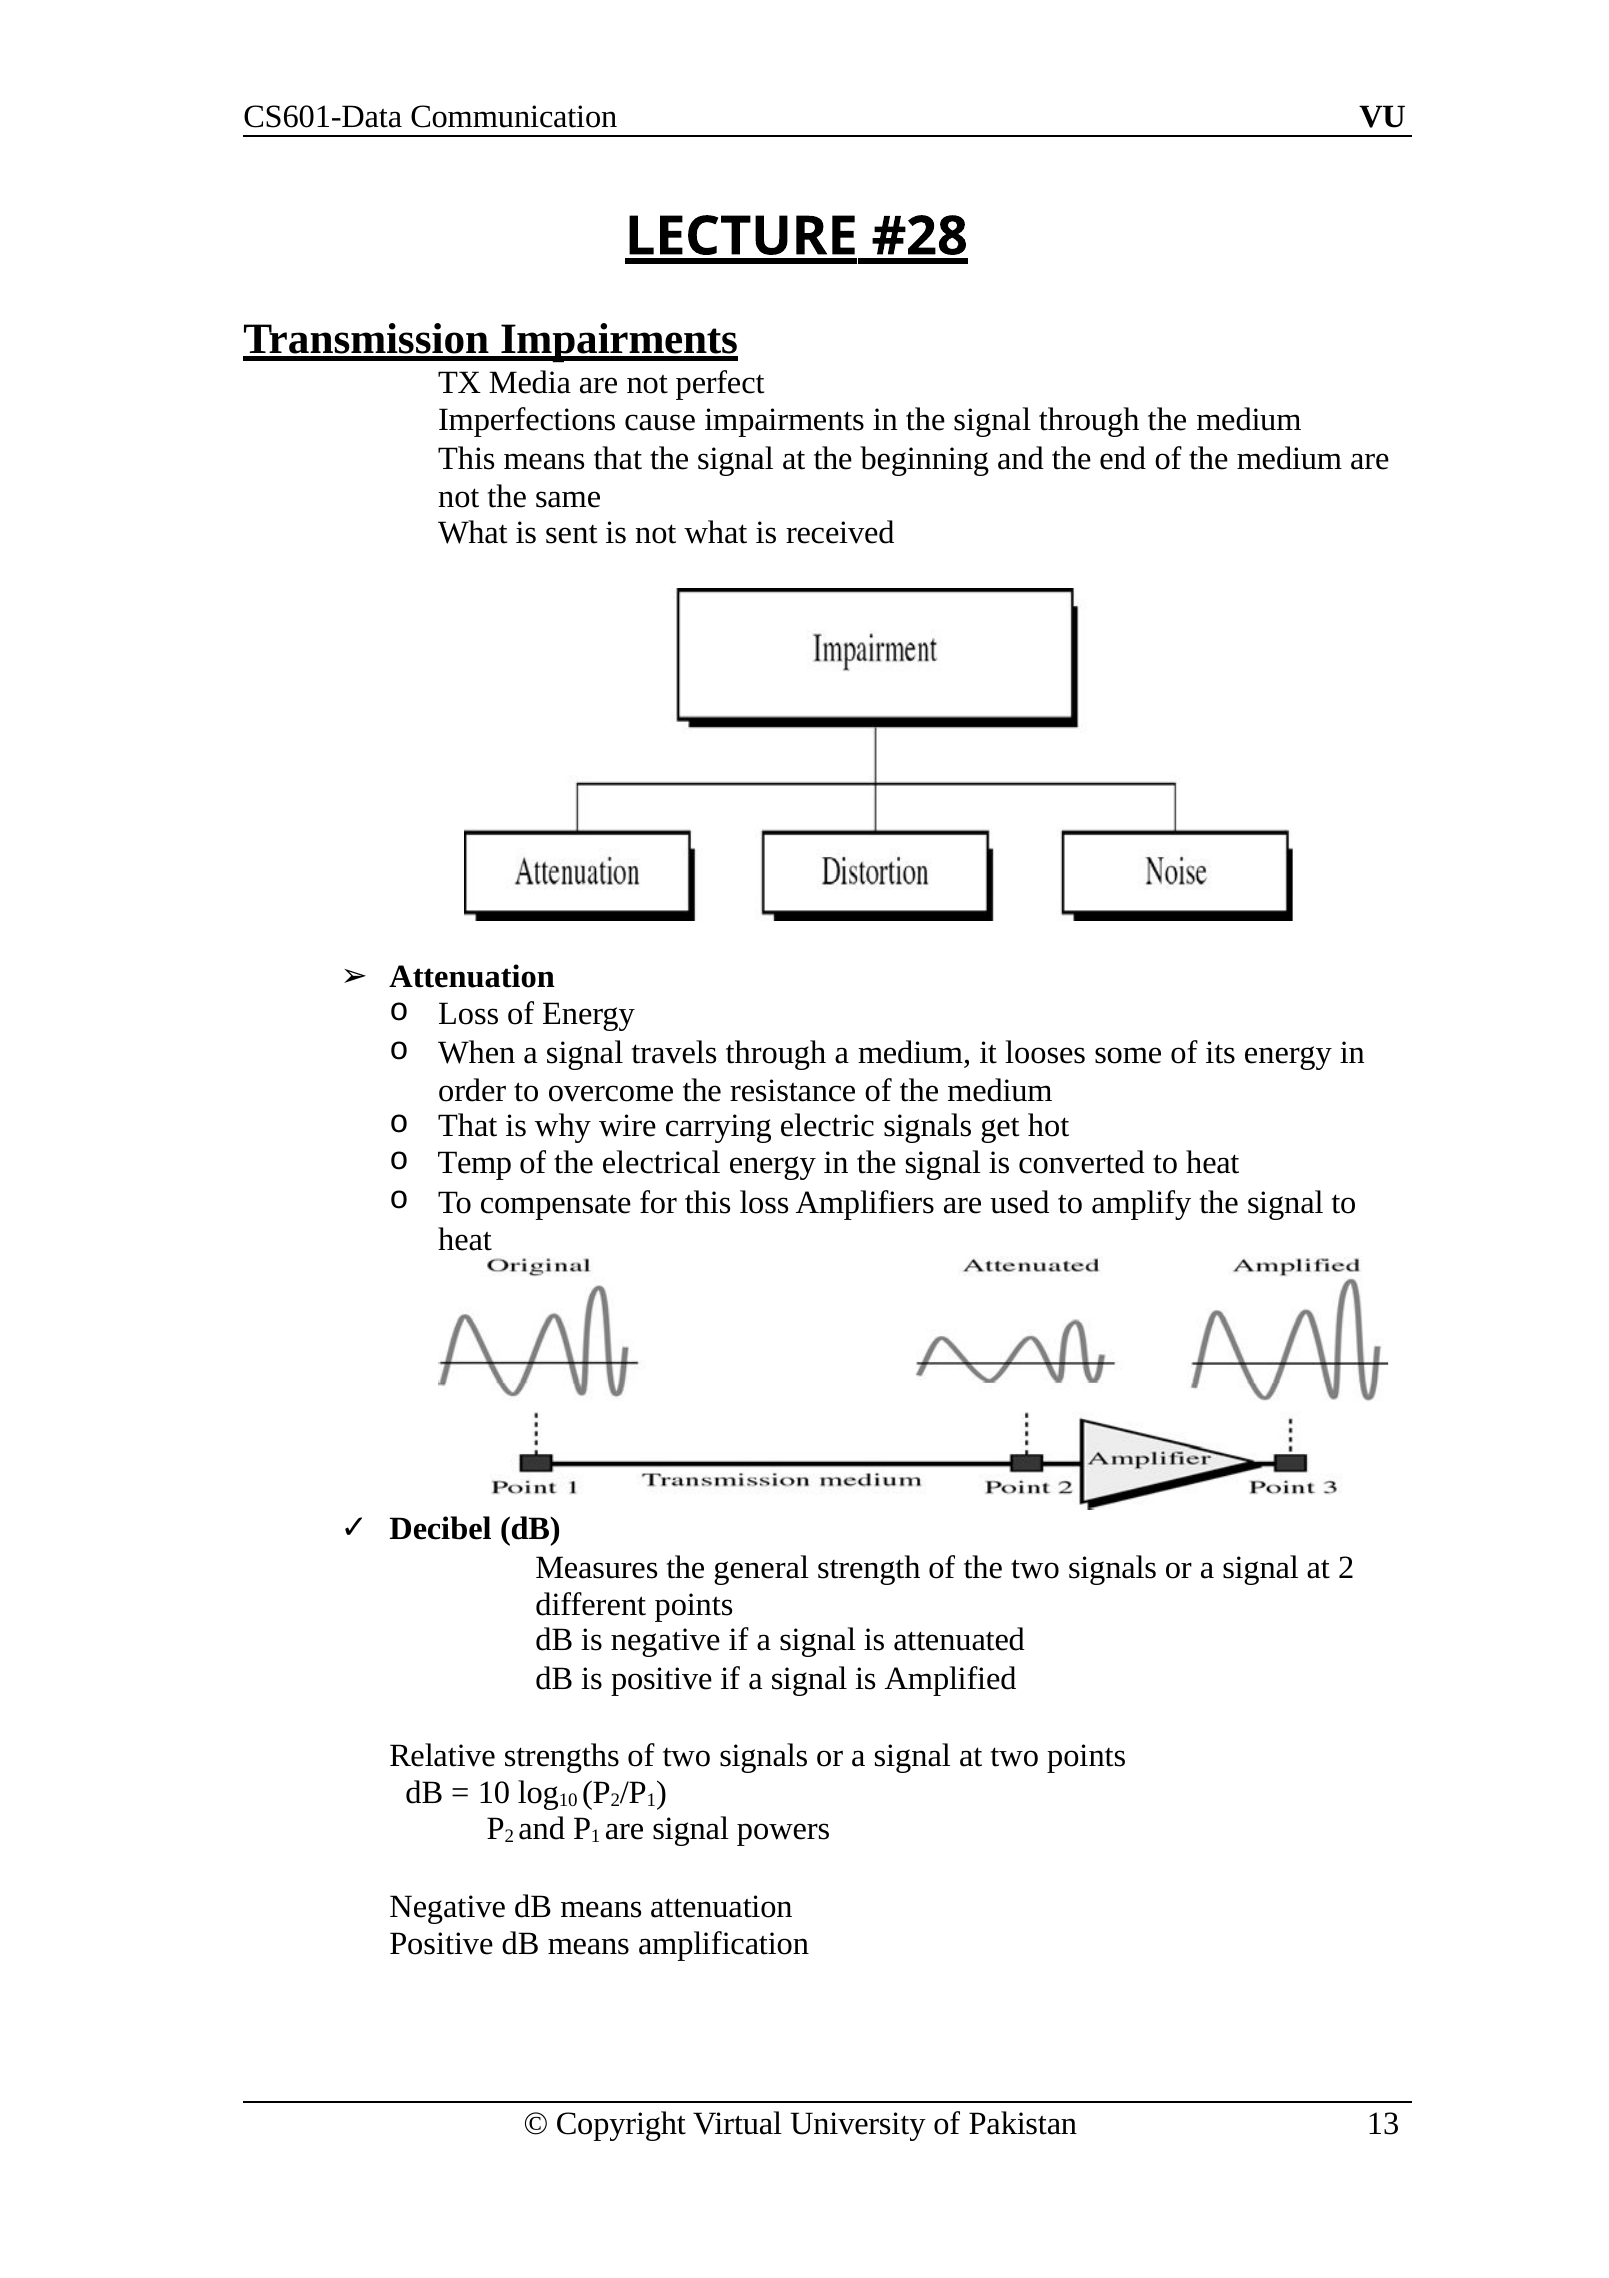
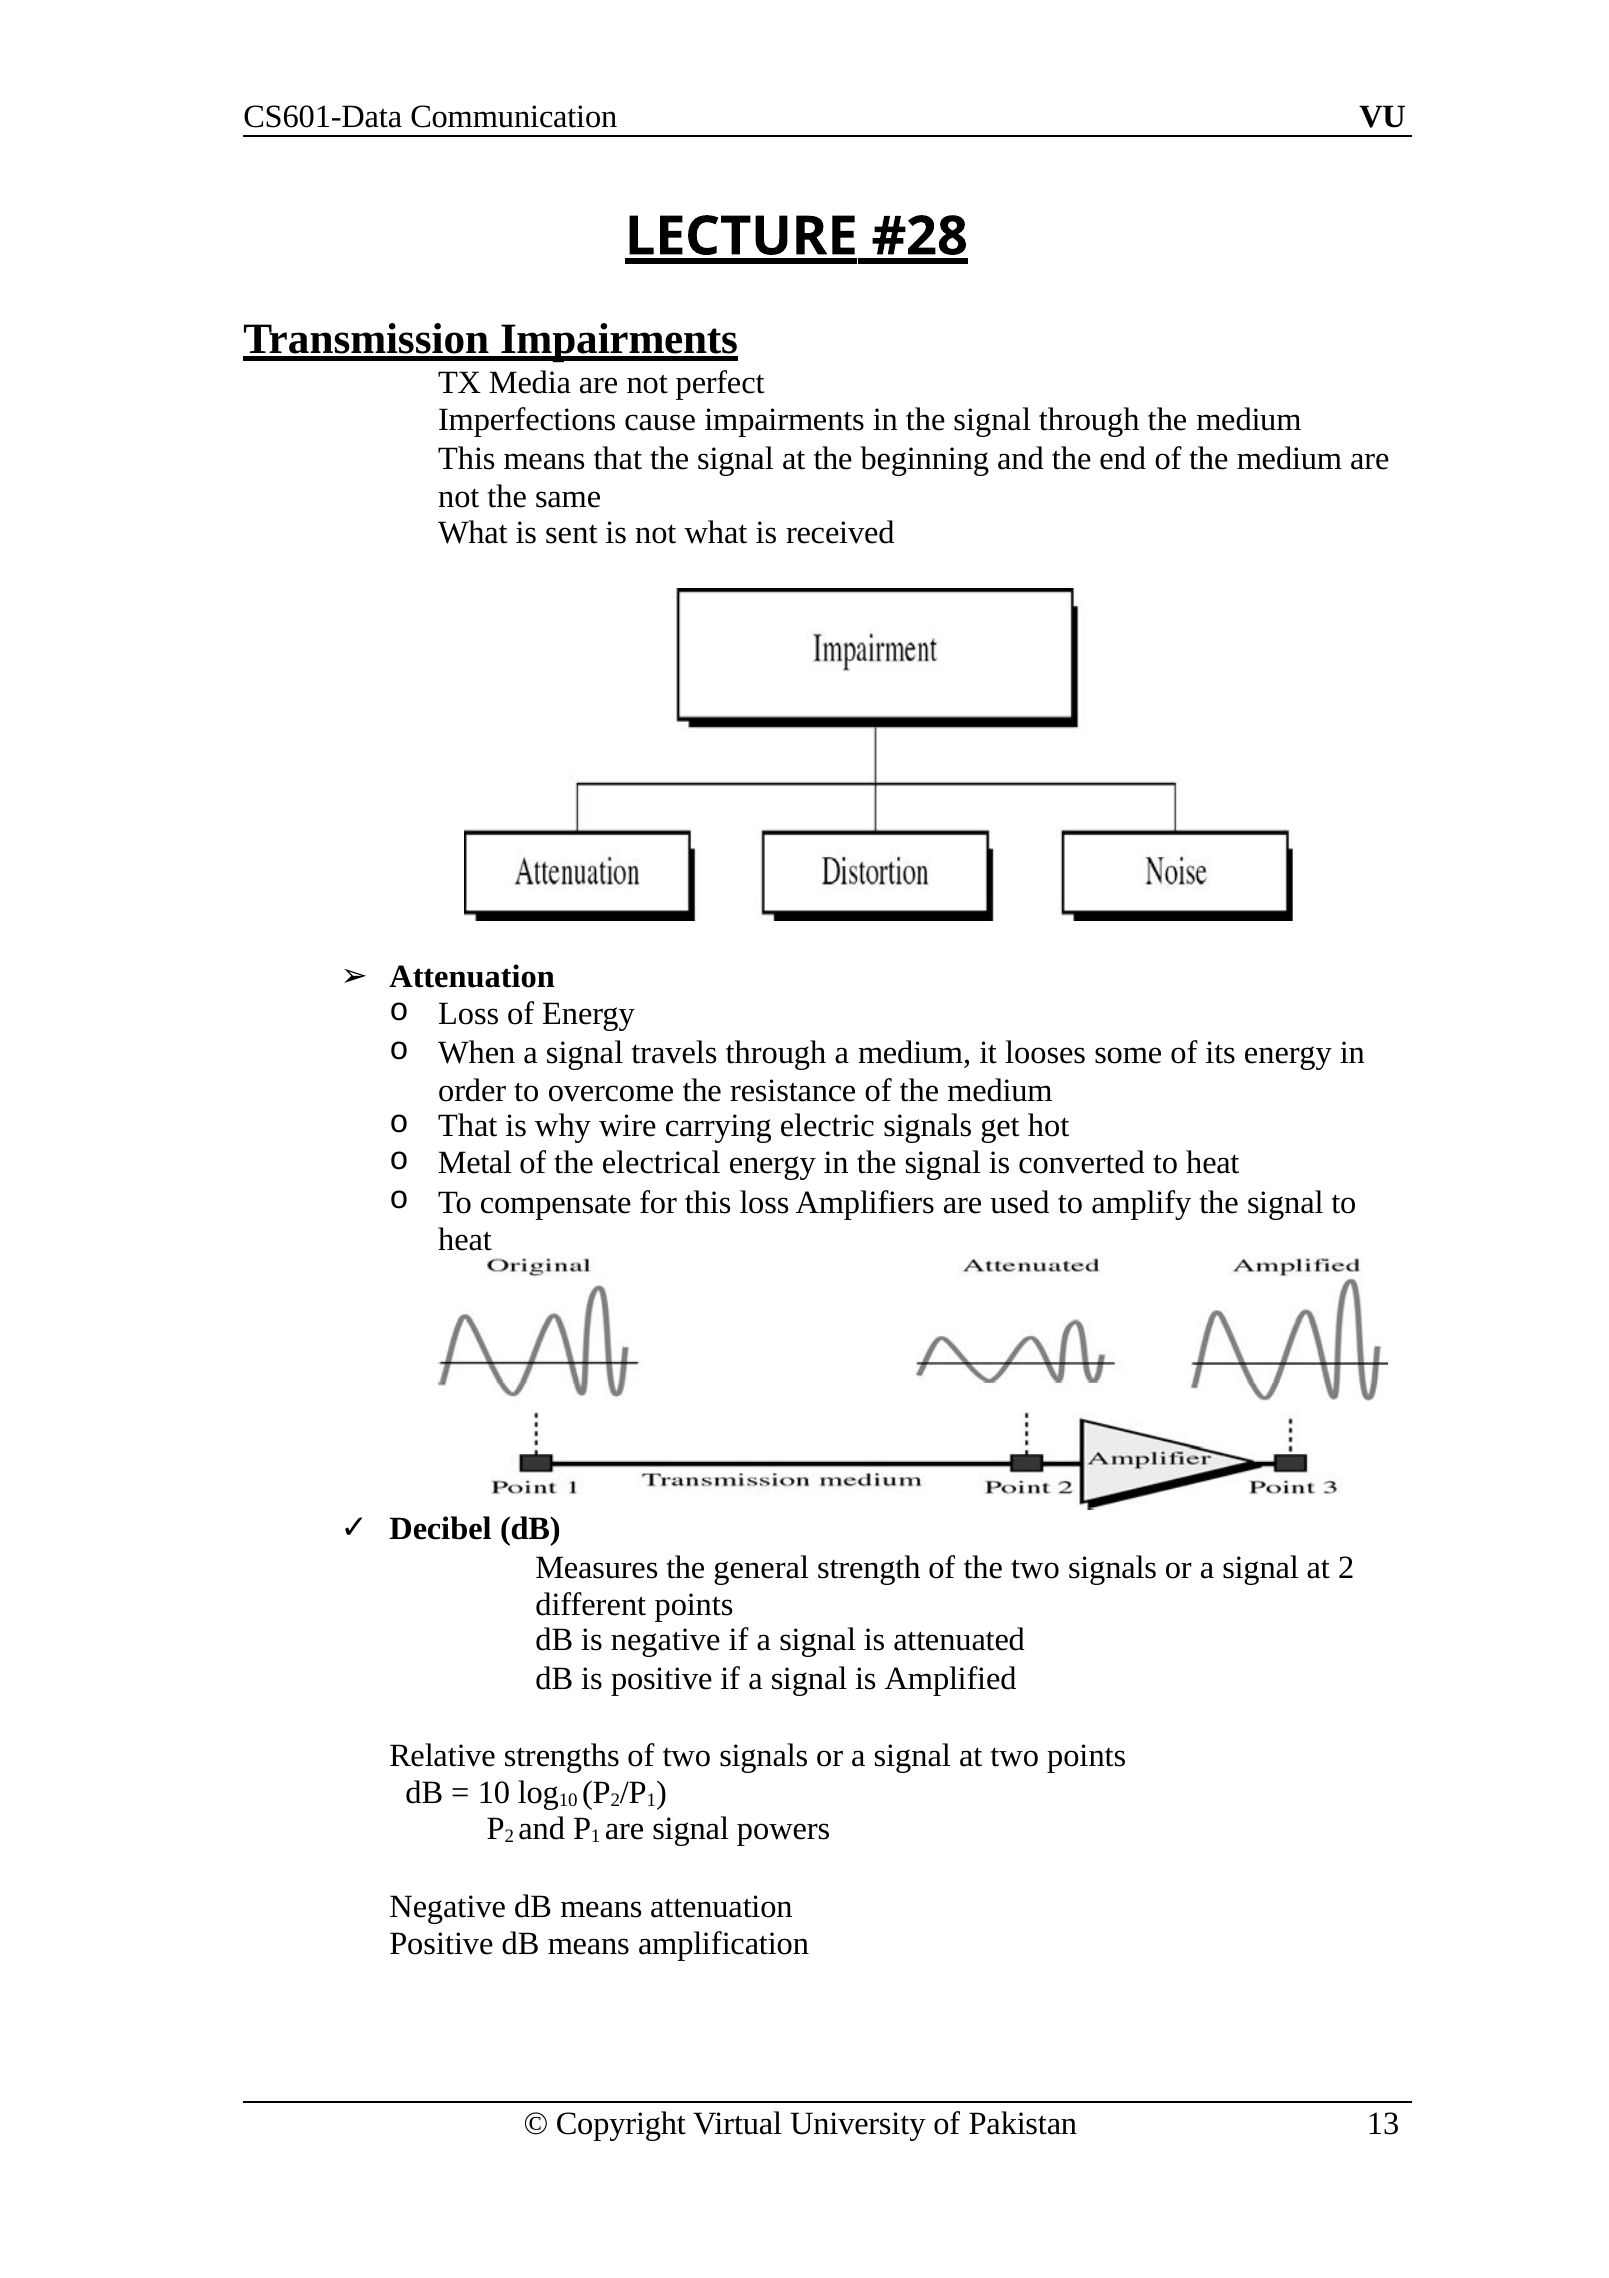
Temp: Temp -> Metal (475, 1163)
